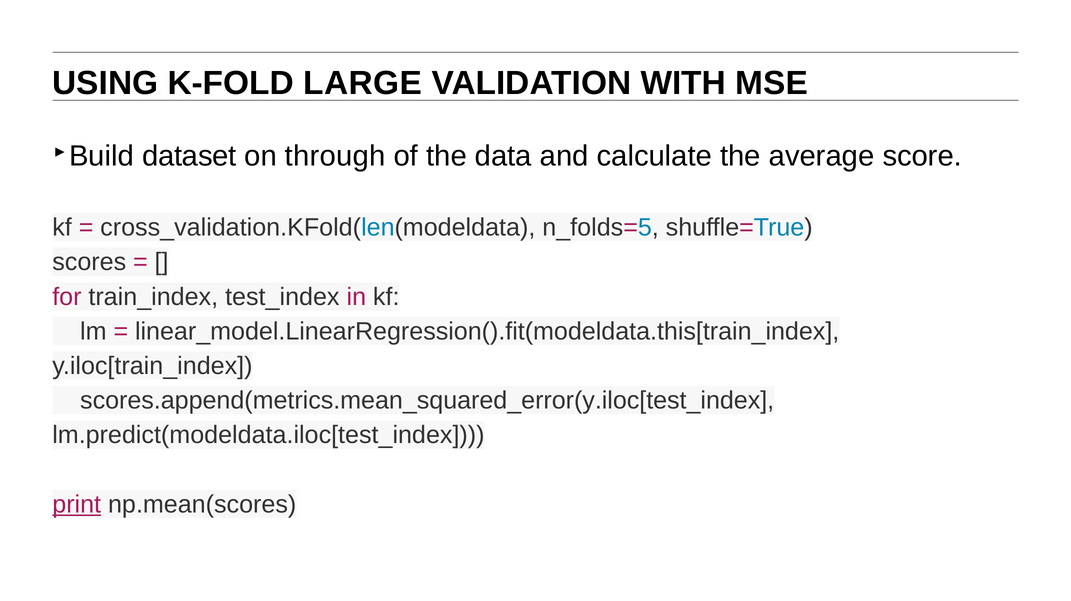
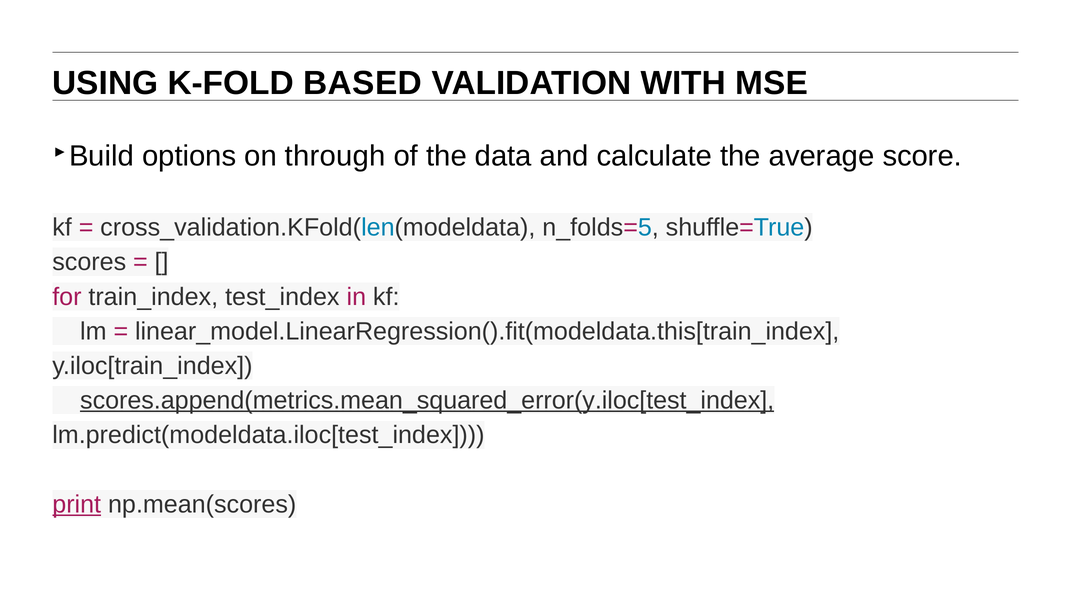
LARGE: LARGE -> BASED (363, 83)
dataset: dataset -> options (189, 156)
scores.append(metrics.mean_squared_error(y.iloc[test_index underline: none -> present (427, 401)
